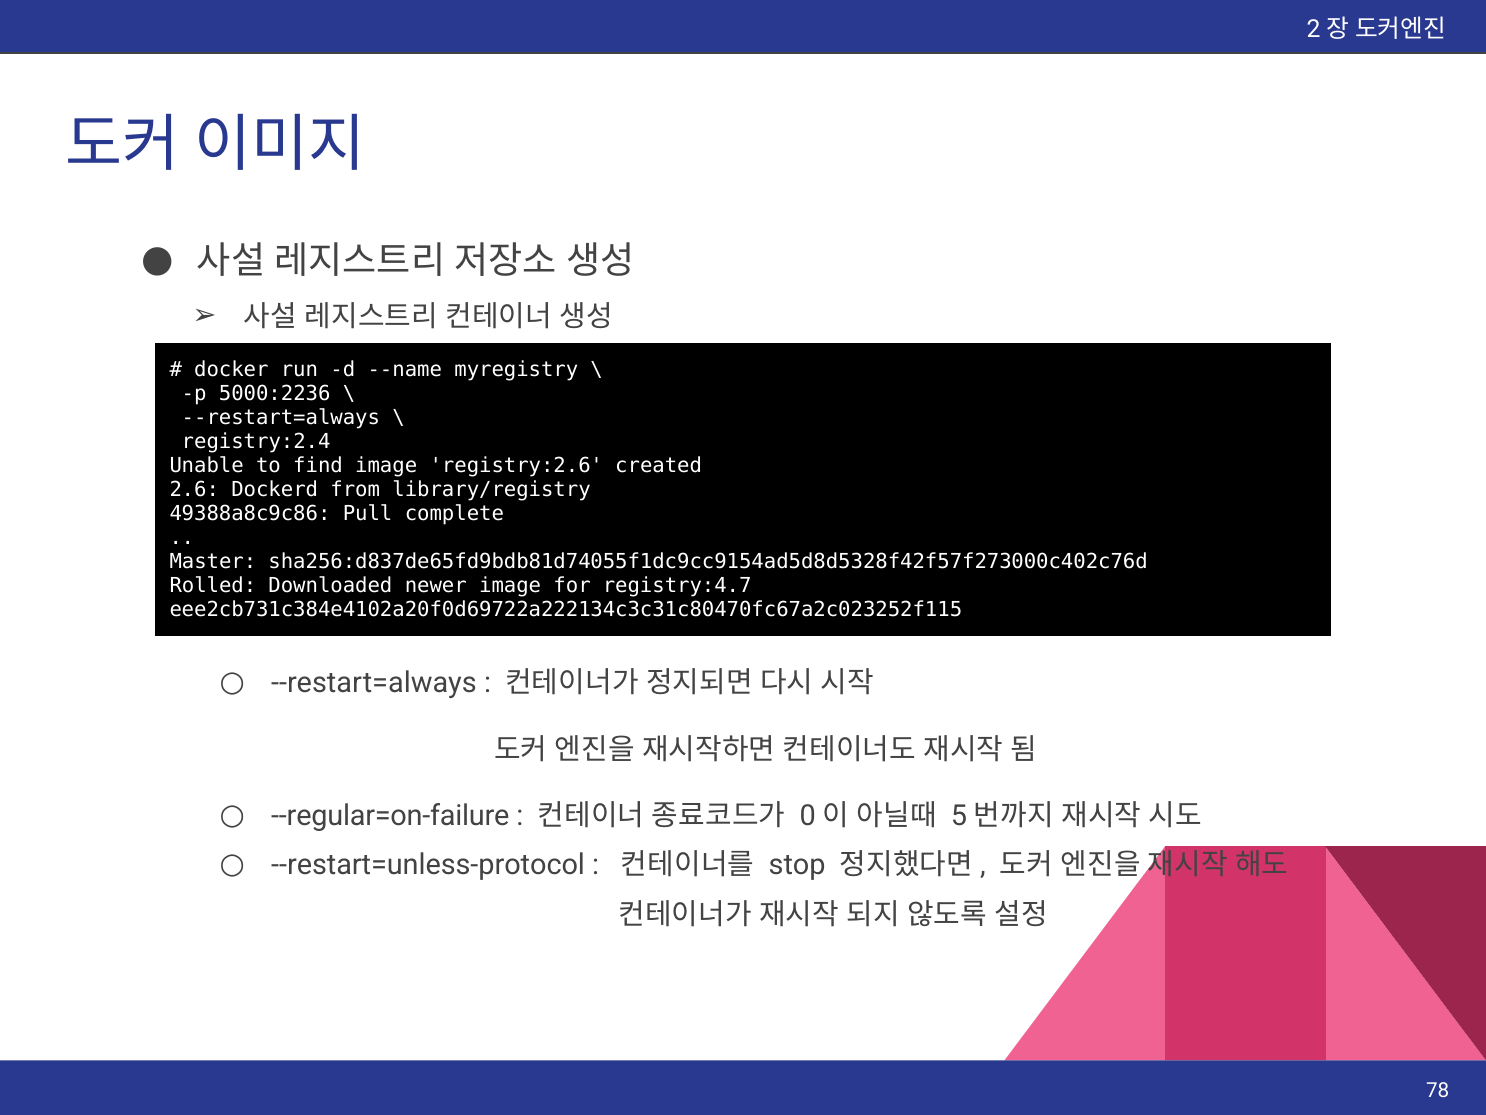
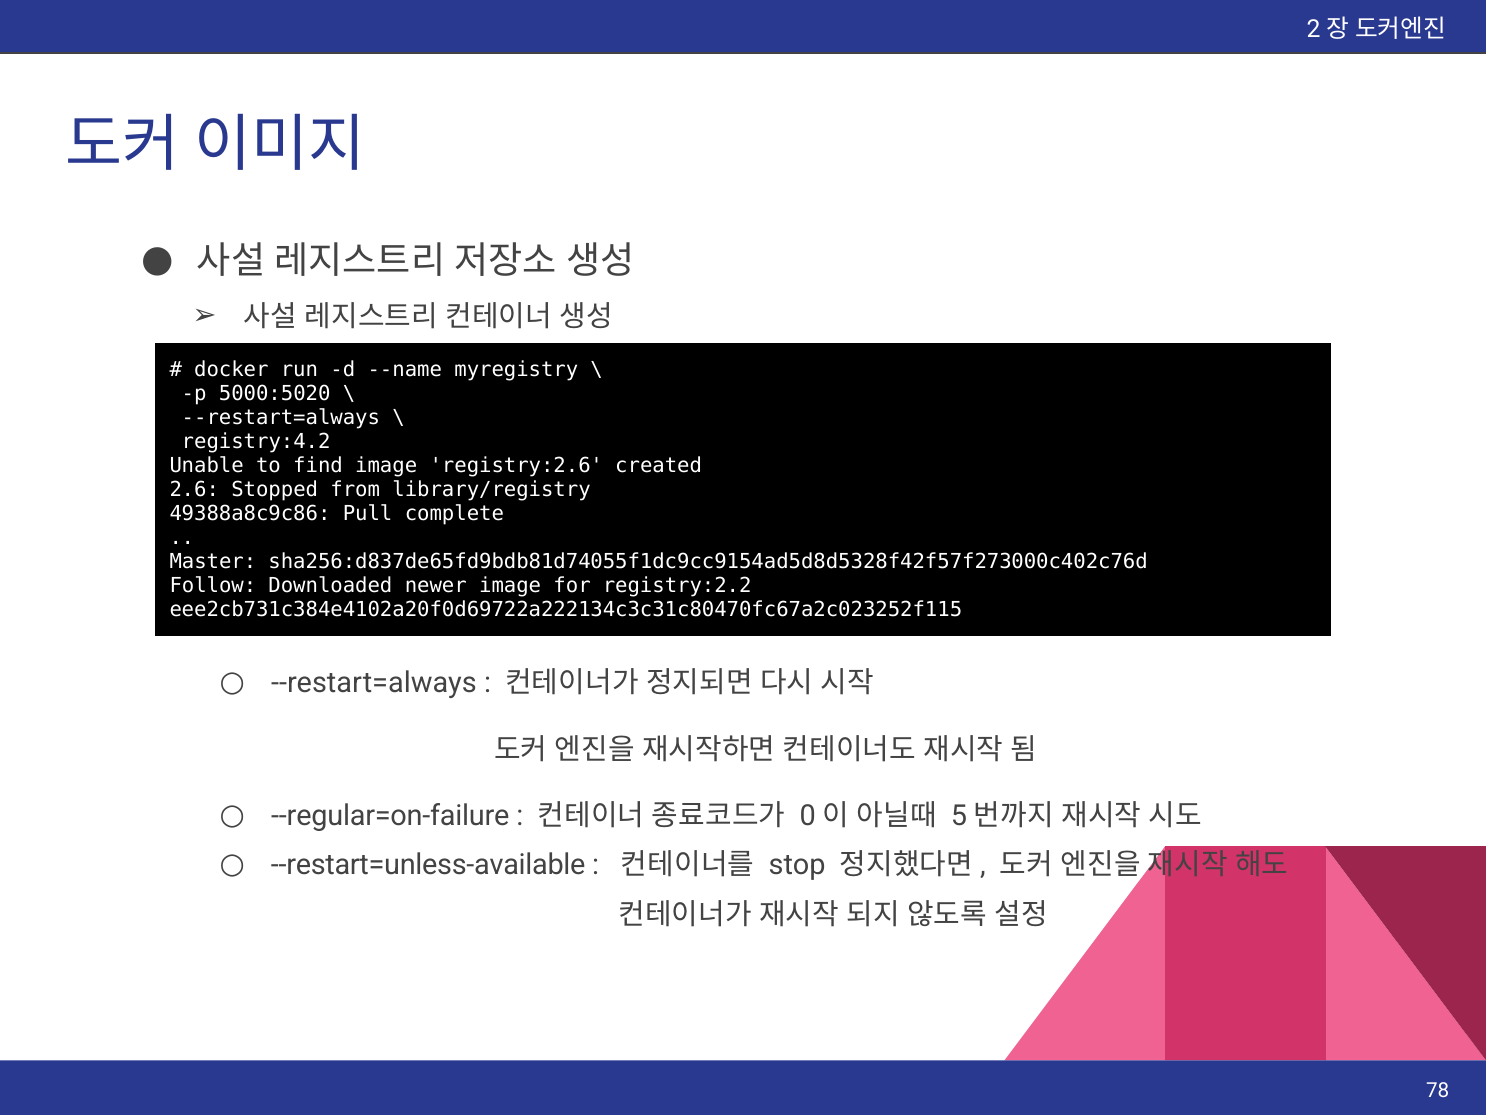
5000:2236: 5000:2236 -> 5000:5020 (275, 393)
registry:2.4: registry:2.4 -> registry:4.2 (256, 441)
Dockerd: Dockerd -> Stopped (275, 490)
Rolled: Rolled -> Follow (213, 586)
registry:4.7: registry:4.7 -> registry:2.2 (677, 586)
--restart=unless-protocol: --restart=unless-protocol -> --restart=unless-available (428, 865)
